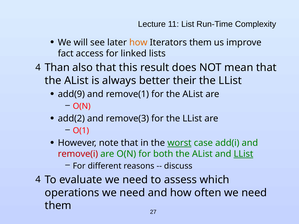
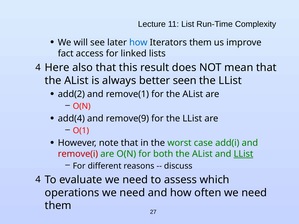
how colour: orange -> blue (138, 42)
Than: Than -> Here (57, 68)
their: their -> seen (185, 81)
add(9: add(9 -> add(2 (71, 94)
add(2: add(2 -> add(4 (71, 119)
remove(3: remove(3 -> remove(9 (127, 119)
worst underline: present -> none (179, 143)
